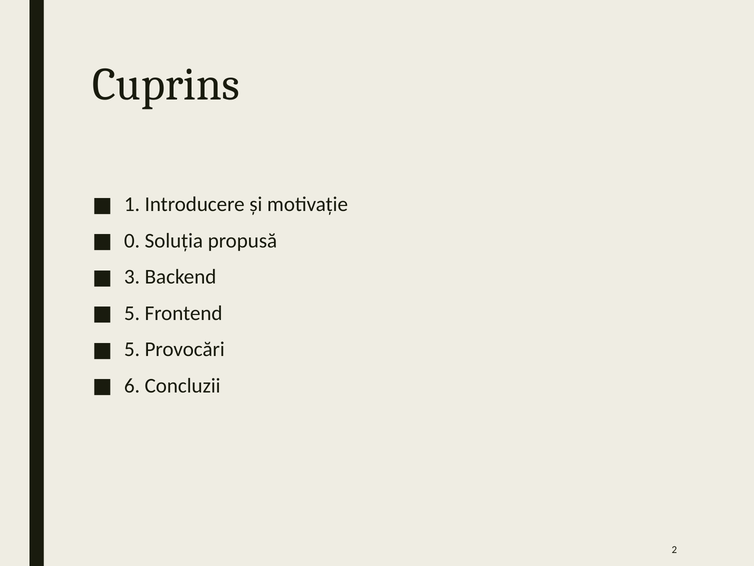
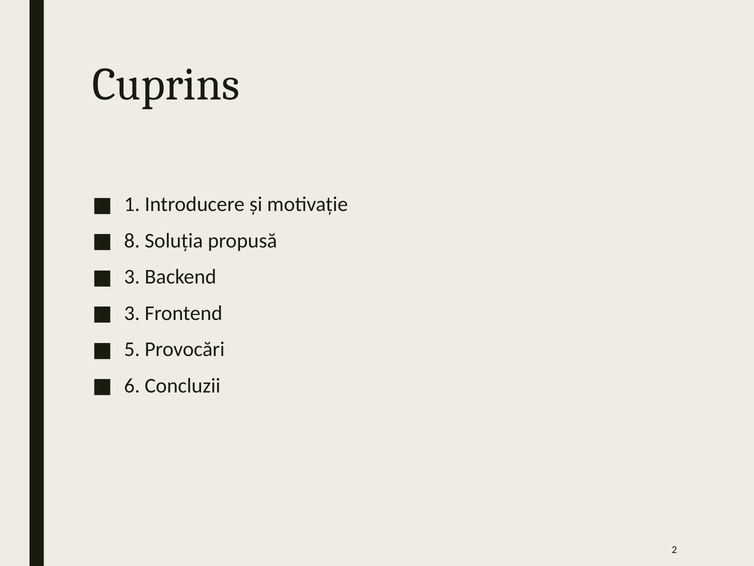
0: 0 -> 8 (132, 240)
5: 5 -> 3 (132, 313)
